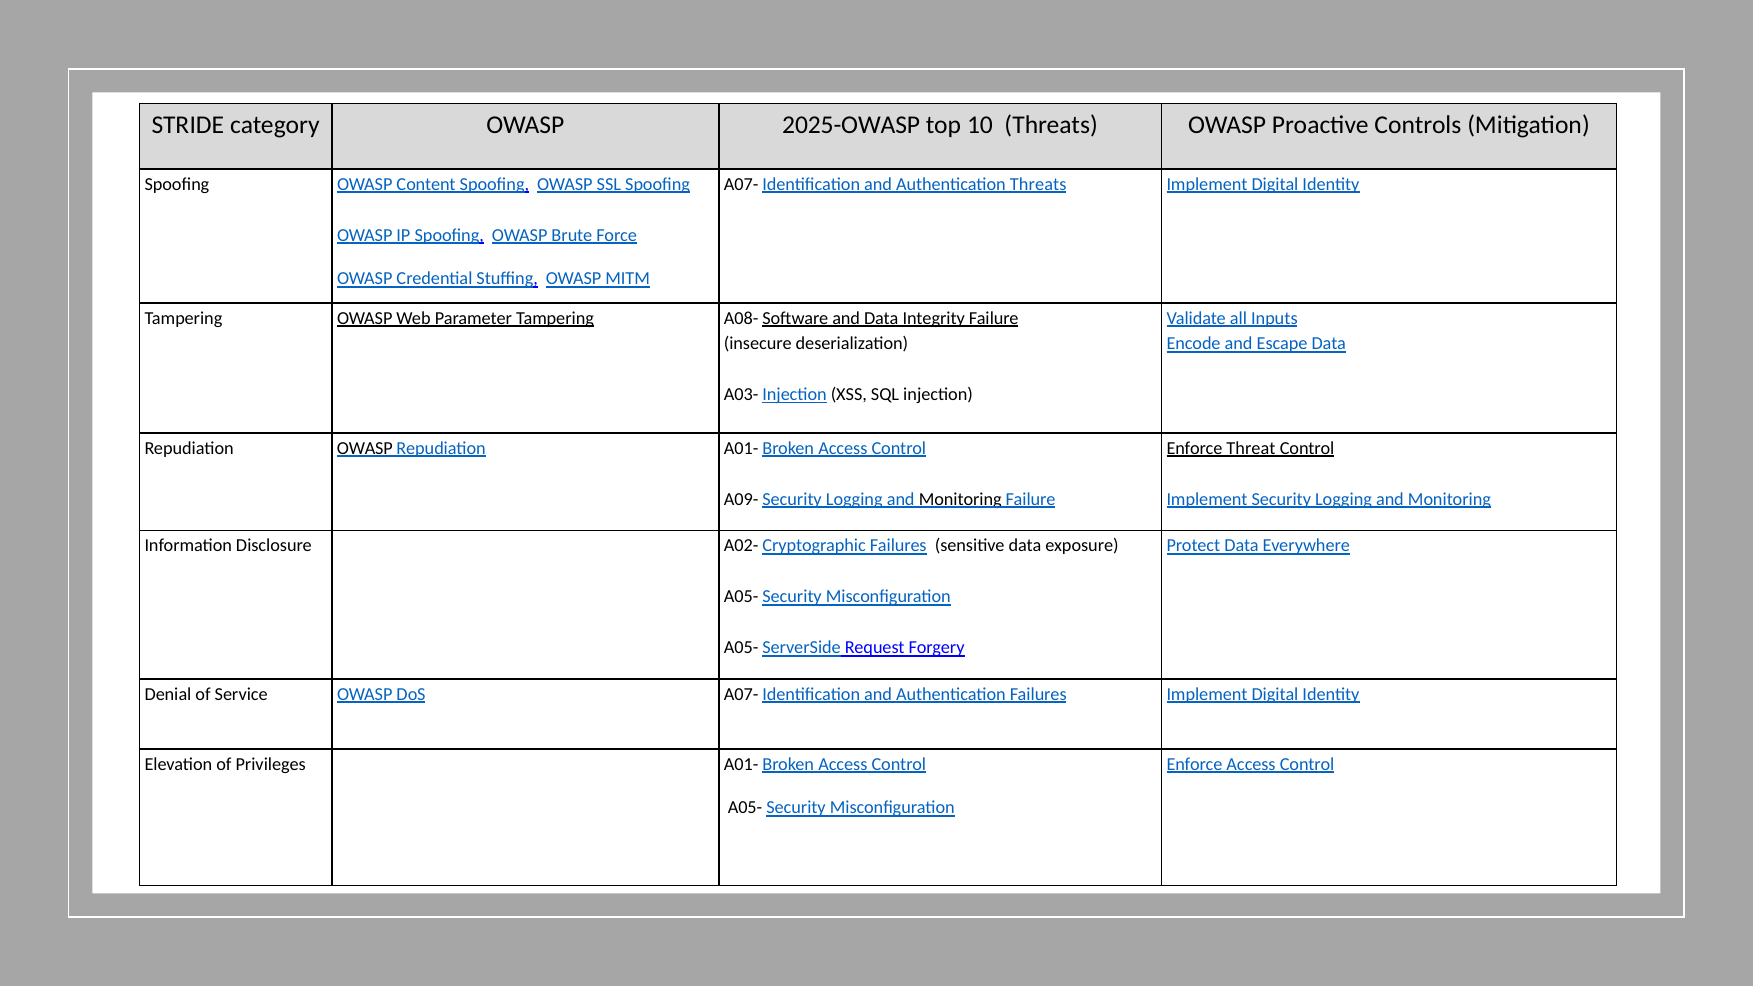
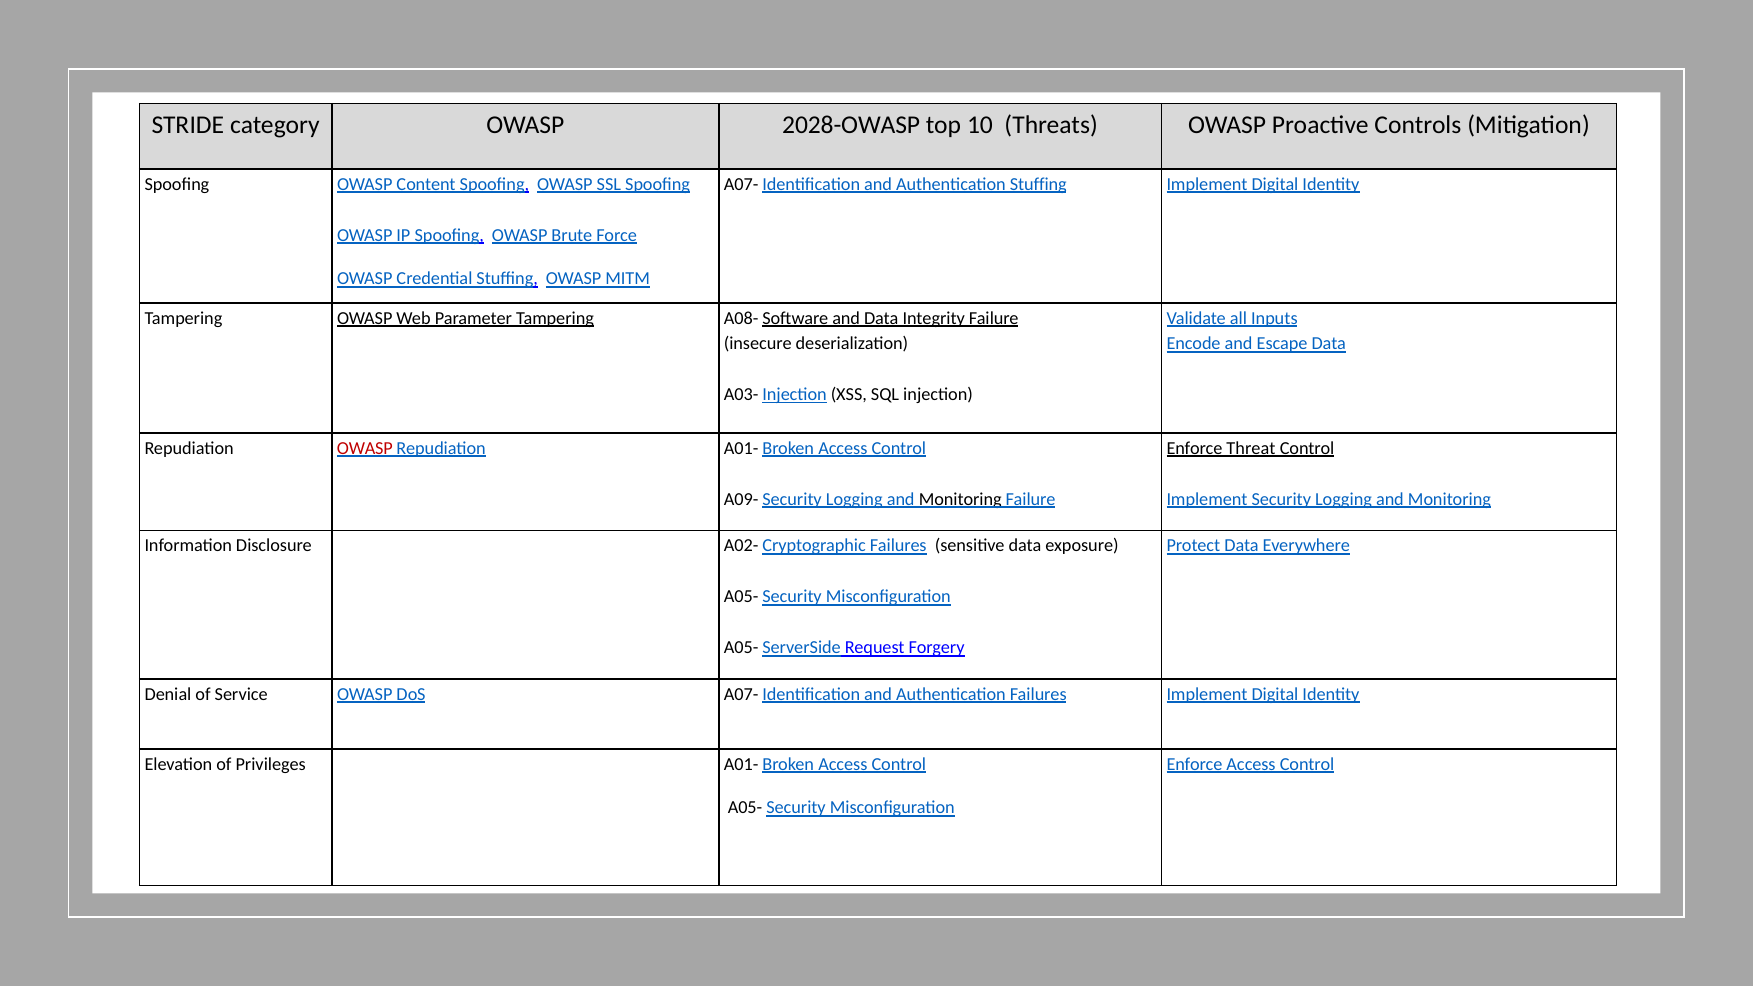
2025-OWASP: 2025-OWASP -> 2028-OWASP (851, 125)
Authentication Threats: Threats -> Stuffing (1038, 184)
OWASP colour: black -> red (365, 448)
